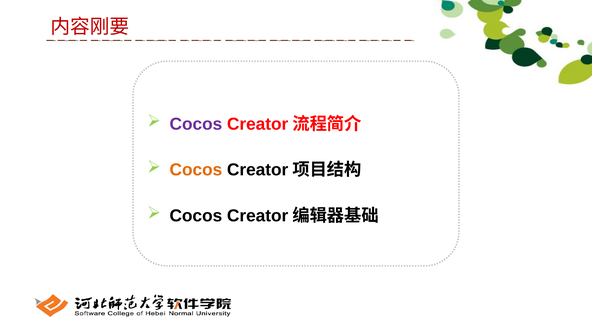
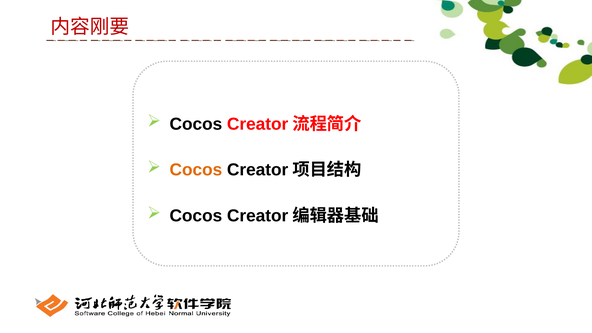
Cocos colour: purple -> black (196, 124)
